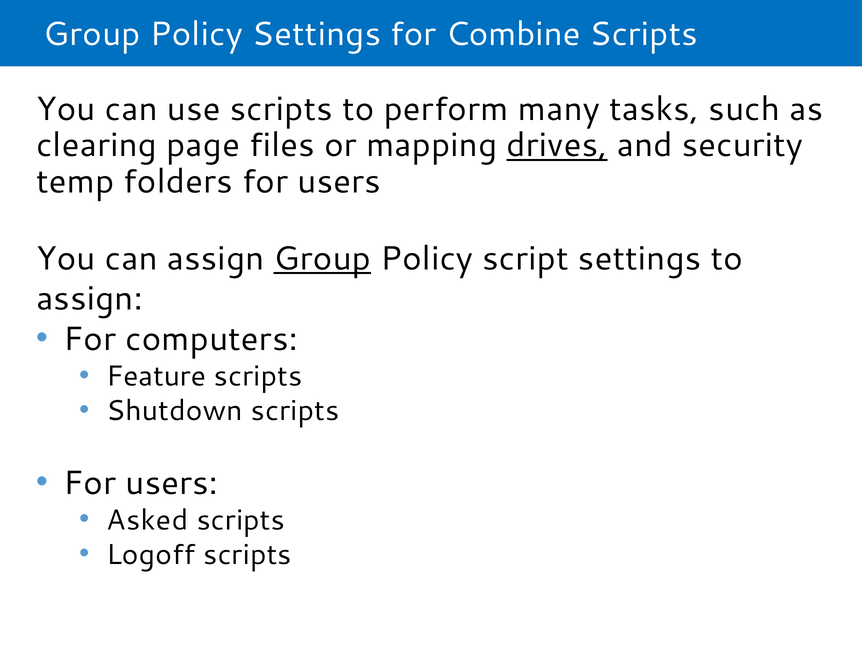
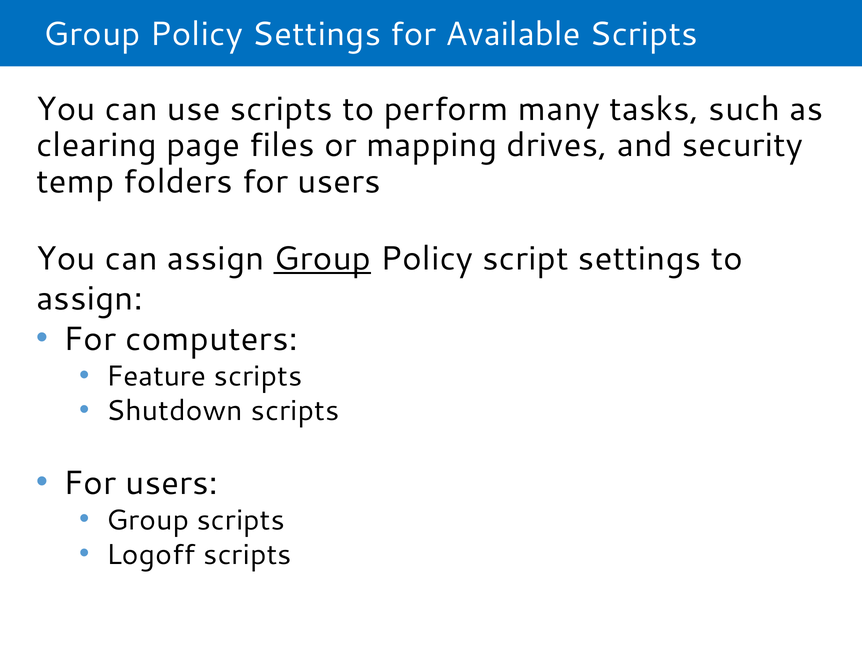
Combine: Combine -> Available (513, 34)
drives underline: present -> none (557, 145)
Asked: Asked -> Group (148, 520)
